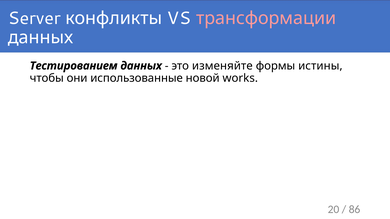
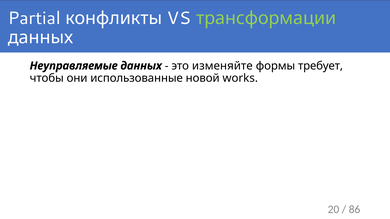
Server: Server -> Partial (34, 18)
трансформации colour: pink -> light green (266, 18)
Тестированием: Тестированием -> Неуправляемые (74, 66)
истины: истины -> требует (320, 66)
